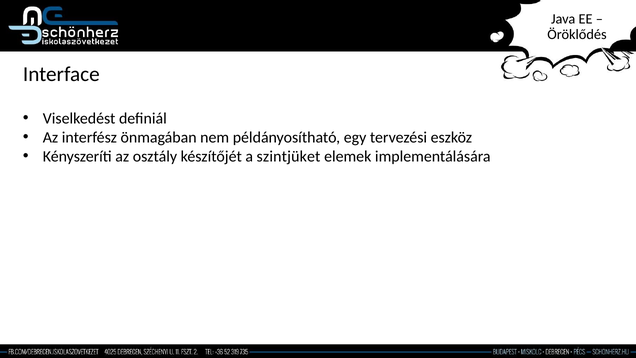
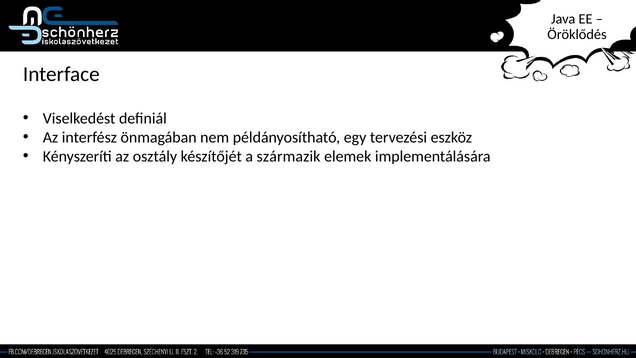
szintjüket: szintjüket -> származik (289, 156)
